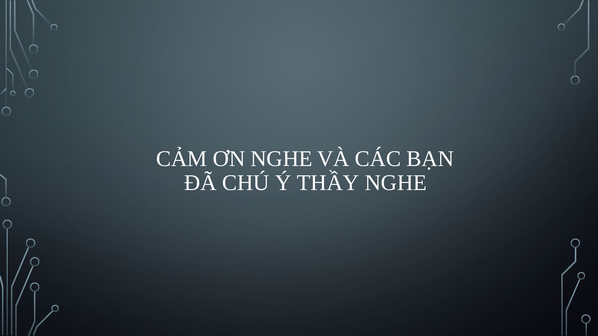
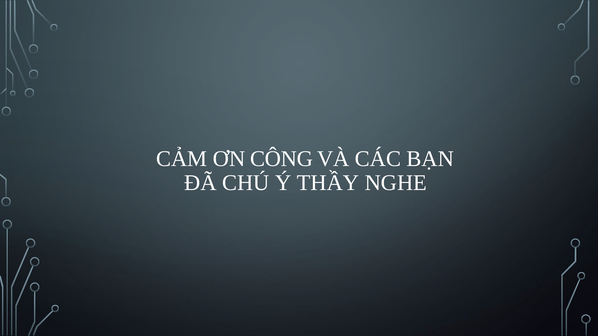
ƠN NGHE: NGHE -> CÔNG (282, 159)
